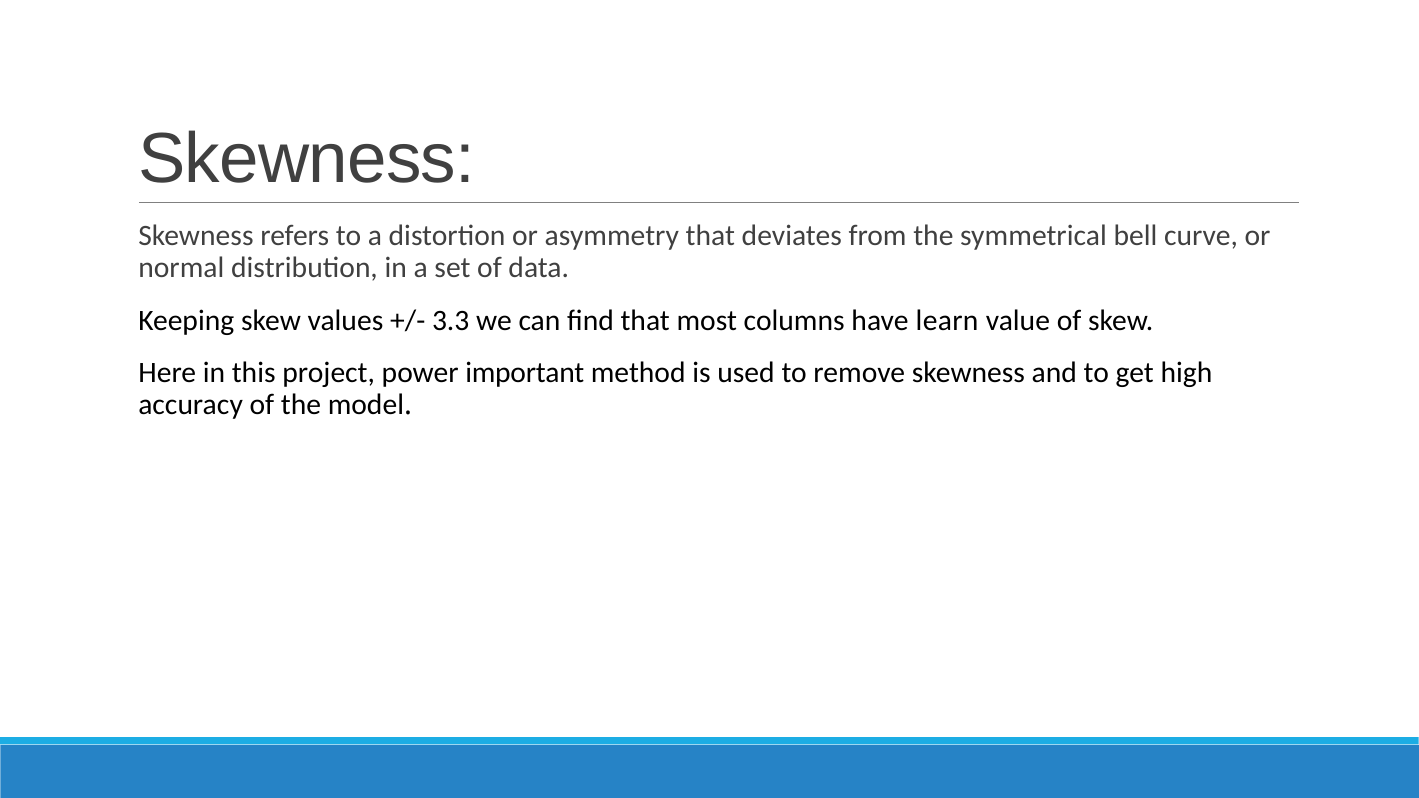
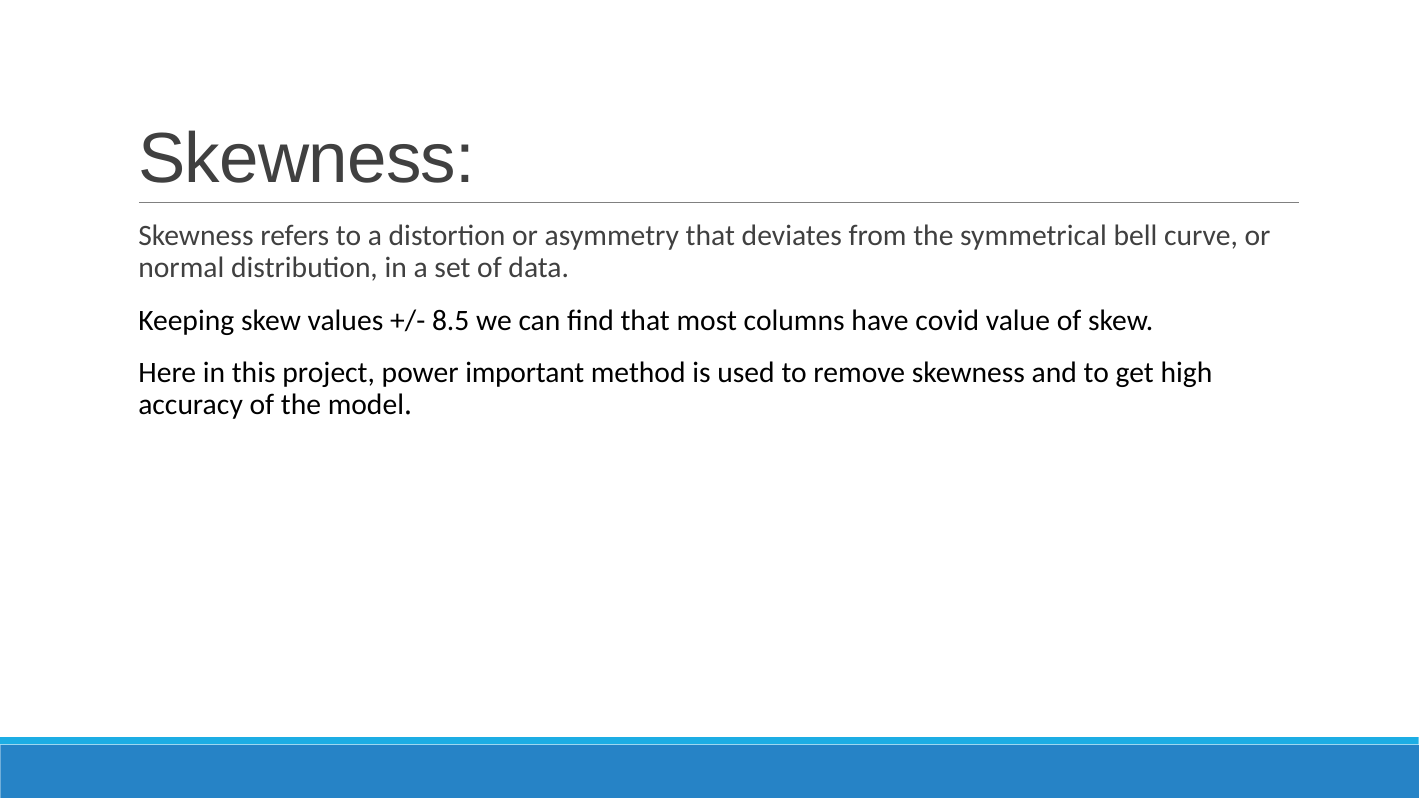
3.3: 3.3 -> 8.5 (451, 320)
learn: learn -> covid (947, 320)
